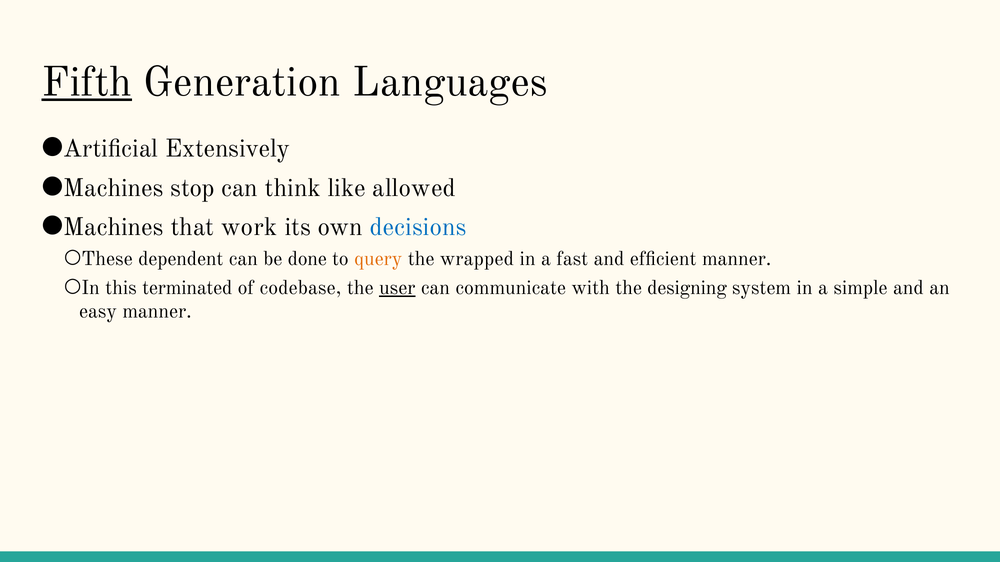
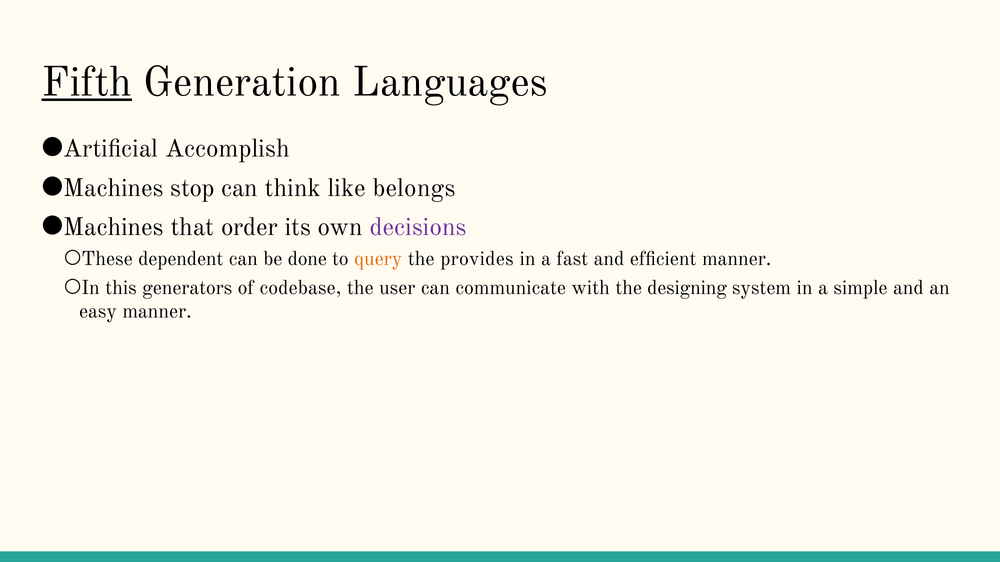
Extensively: Extensively -> Accomplish (227, 149)
allowed: allowed -> belongs (414, 188)
work: work -> order (249, 227)
decisions colour: blue -> purple (418, 227)
wrapped: wrapped -> provides (477, 259)
terminated: terminated -> generators (187, 288)
user underline: present -> none (397, 288)
